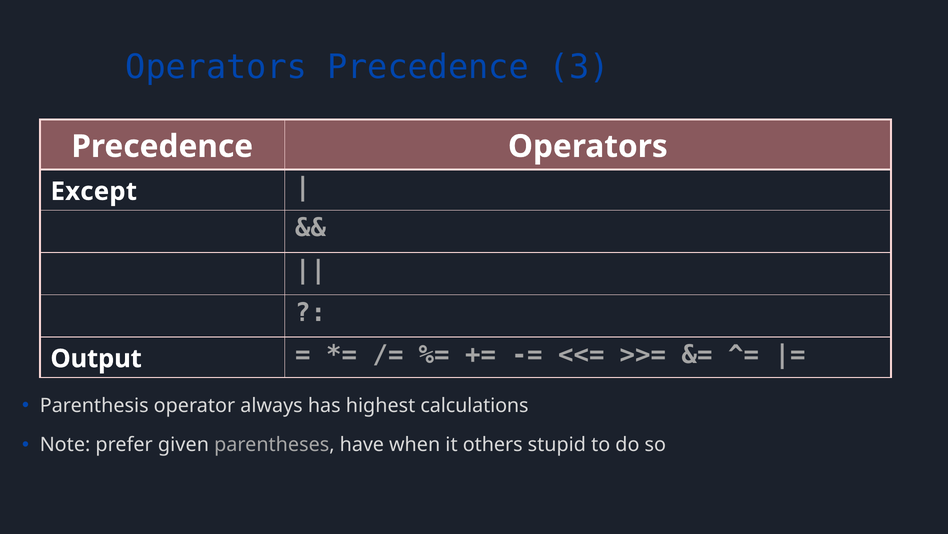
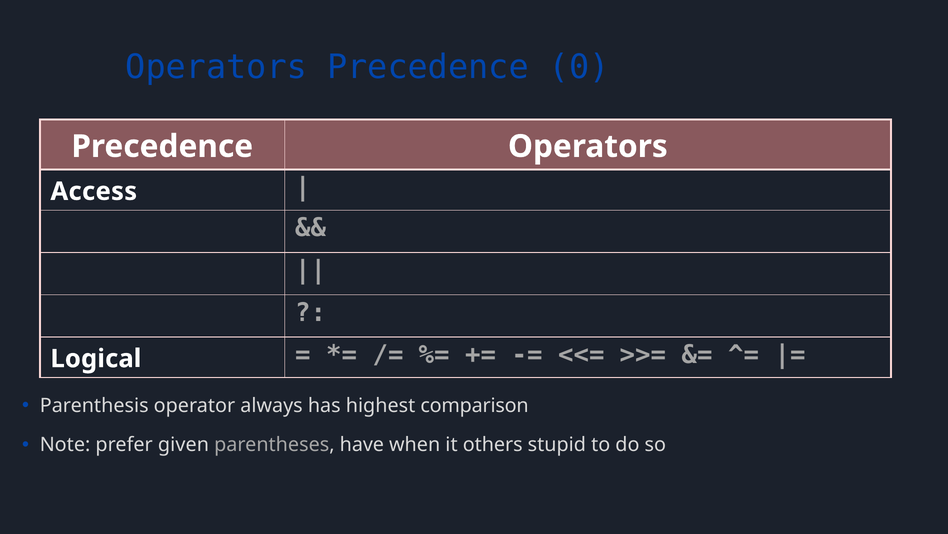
3: 3 -> 0 (579, 67)
Except: Except -> Access (94, 191)
Output: Output -> Logical (96, 358)
calculations: calculations -> comparison (475, 405)
